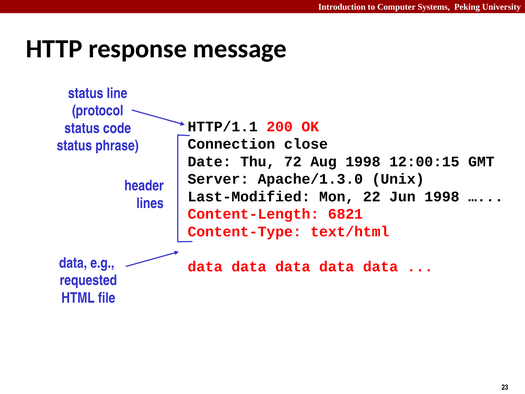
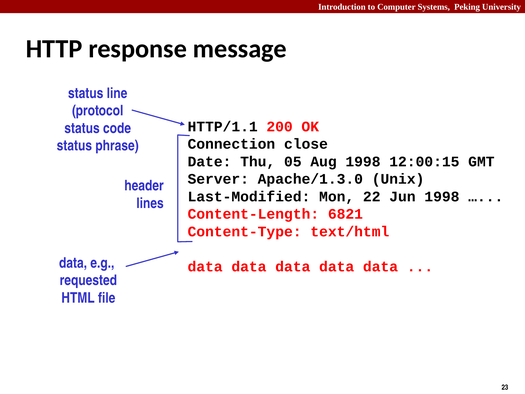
72: 72 -> 05 (293, 161)
